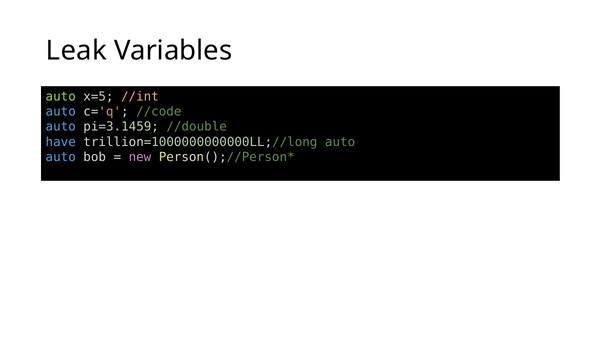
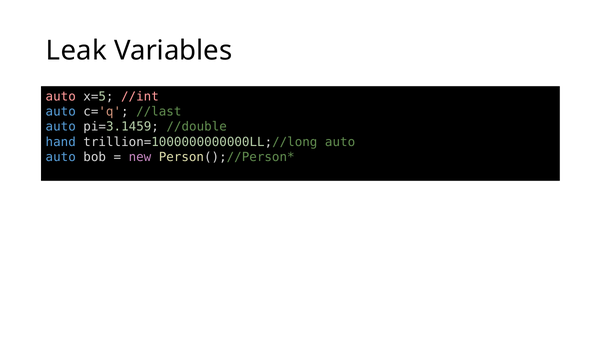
auto colour: light green -> pink (61, 97)
//code: //code -> //last (159, 112)
have: have -> hand (61, 142)
